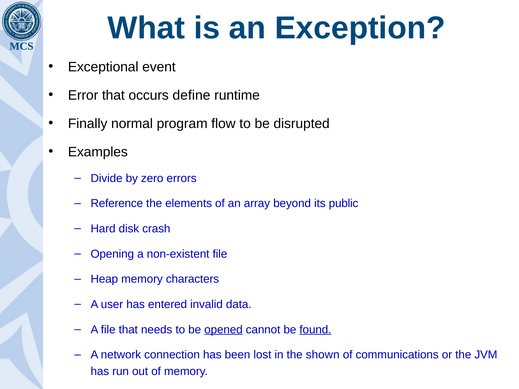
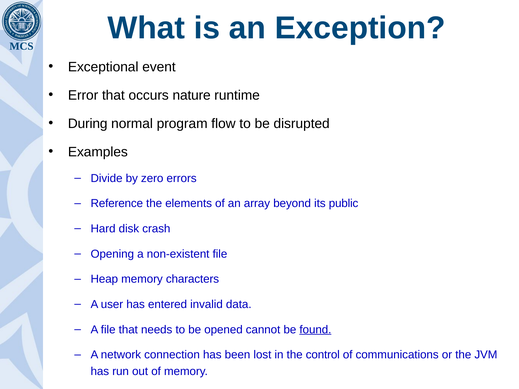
define: define -> nature (192, 95)
Finally: Finally -> During (88, 124)
opened underline: present -> none (223, 330)
shown: shown -> control (323, 355)
